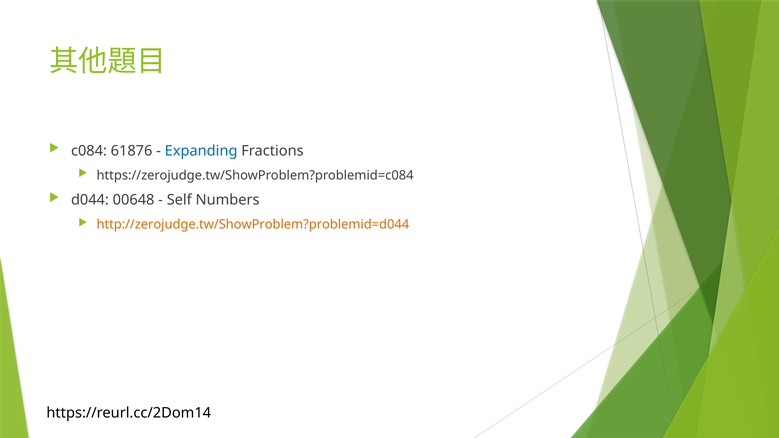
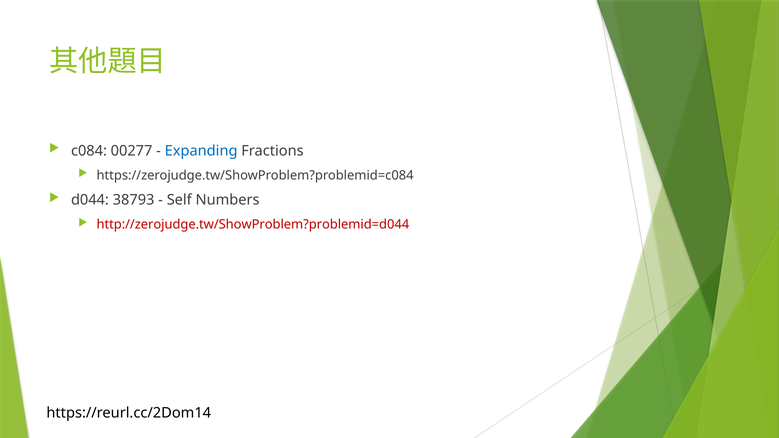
61876: 61876 -> 00277 (132, 151)
00648: 00648 -> 38793 (134, 200)
http://zerojudge.tw/ShowProblem?problemid=d044 colour: orange -> red (253, 225)
